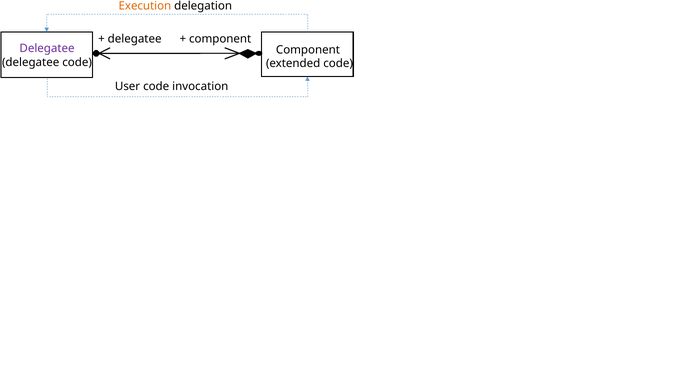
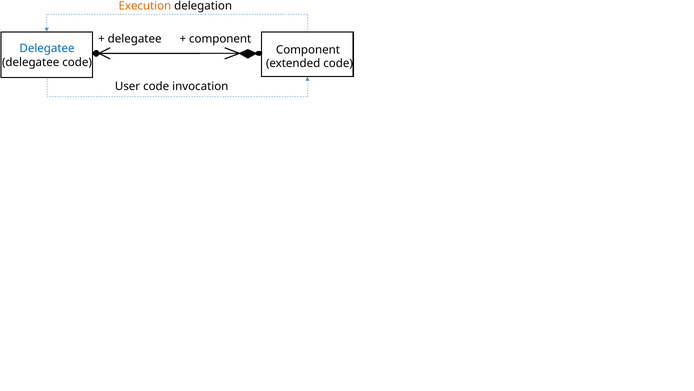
Delegatee colour: purple -> blue (47, 48)
